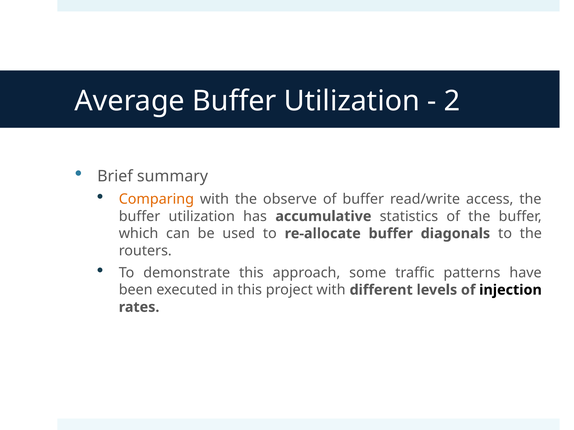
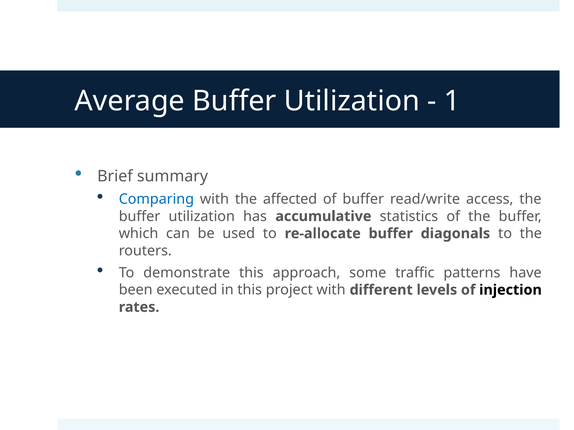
2: 2 -> 1 (452, 101)
Comparing colour: orange -> blue (156, 199)
observe: observe -> affected (290, 199)
